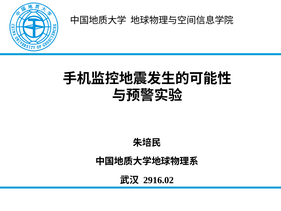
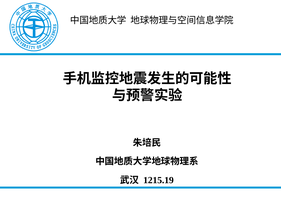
2916.02: 2916.02 -> 1215.19 (158, 180)
